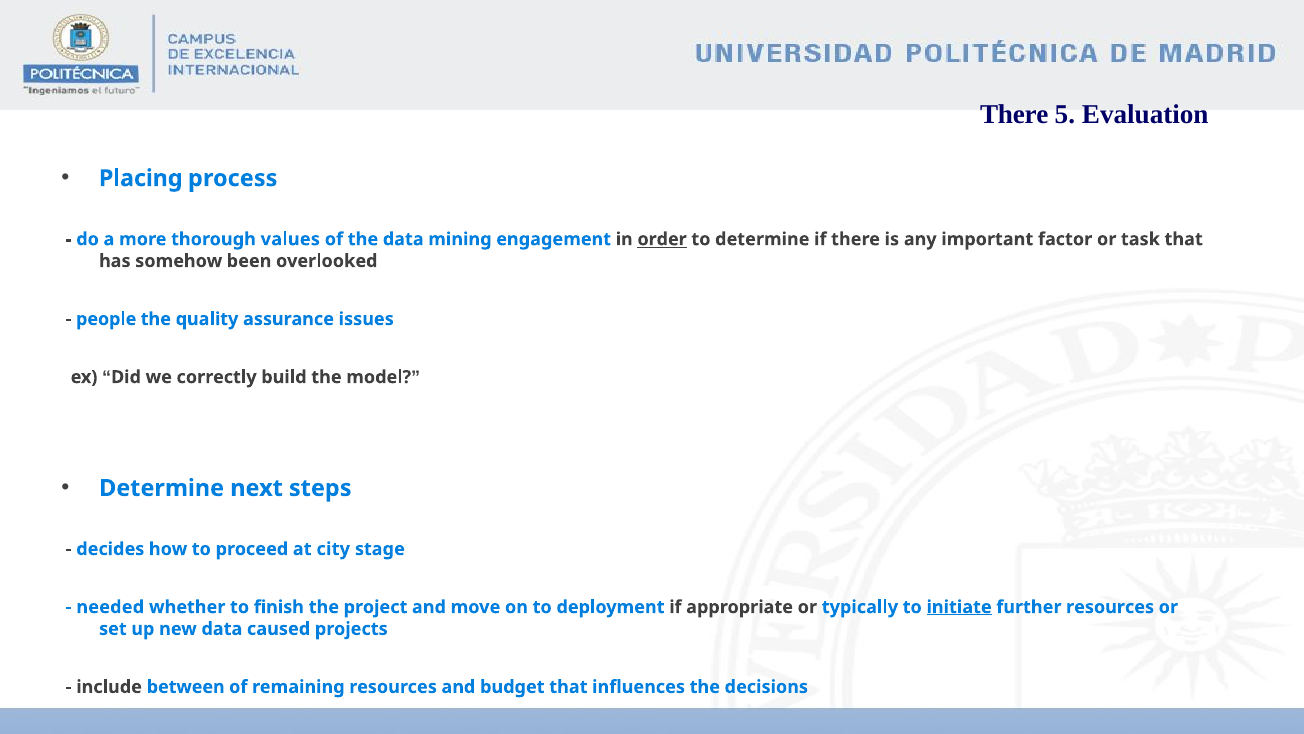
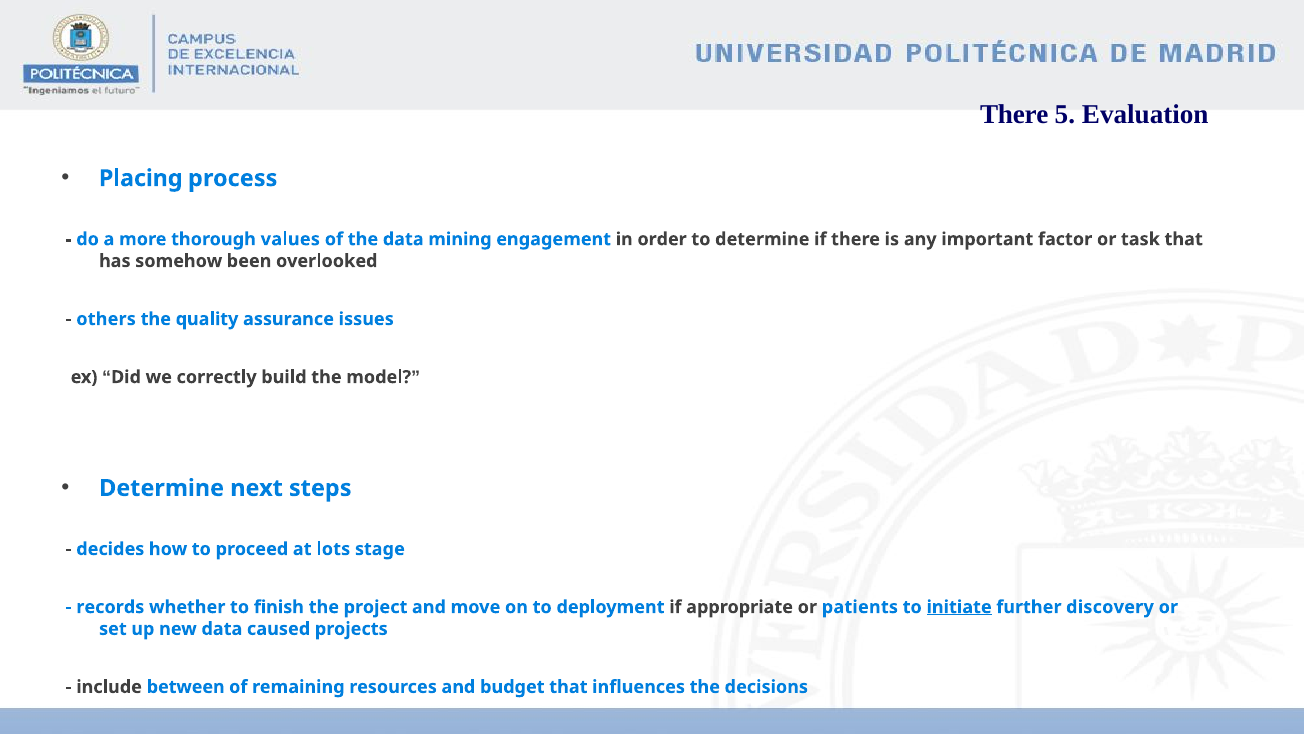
order underline: present -> none (662, 239)
people: people -> others (106, 319)
city: city -> lots (333, 549)
needed: needed -> records (110, 607)
typically: typically -> patients (860, 607)
further resources: resources -> discovery (1110, 607)
